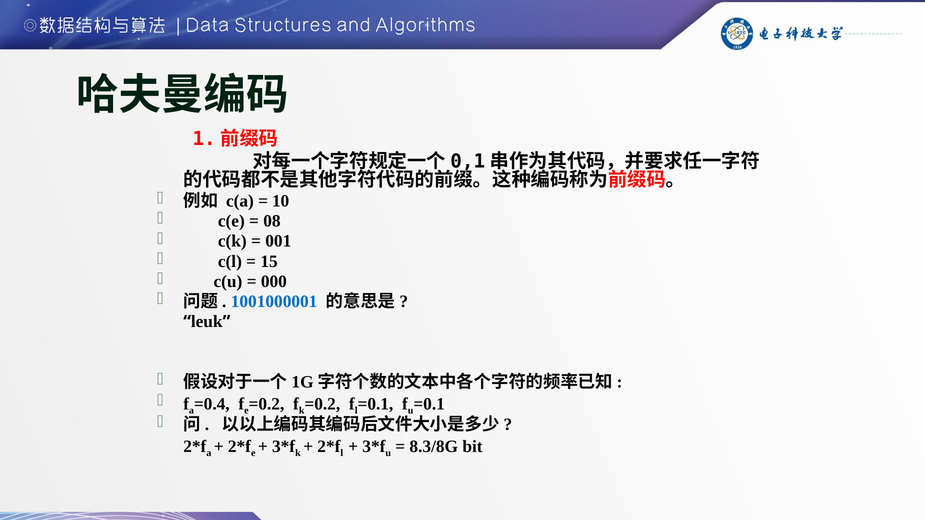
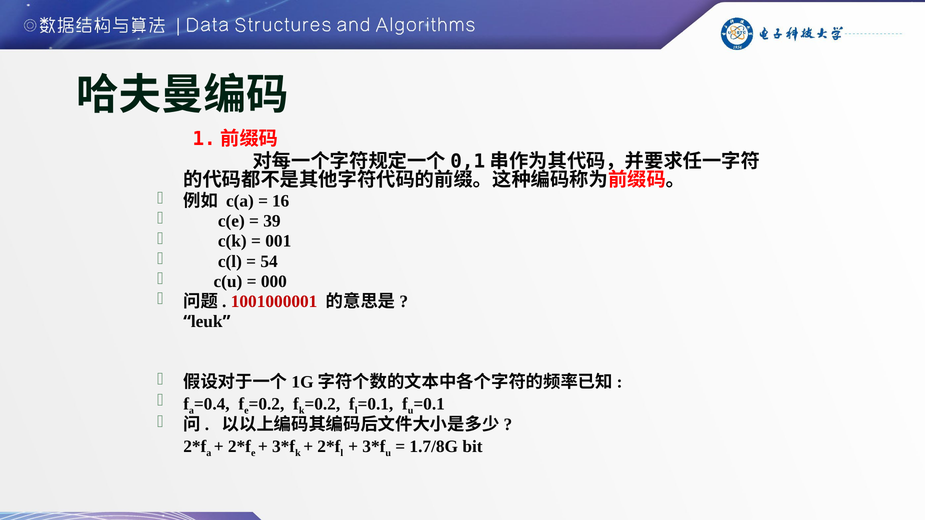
10: 10 -> 16 (281, 201)
08: 08 -> 39 (272, 221)
15: 15 -> 54 (269, 262)
1001000001 colour: blue -> red (274, 302)
8.3/8G: 8.3/8G -> 1.7/8G (434, 447)
